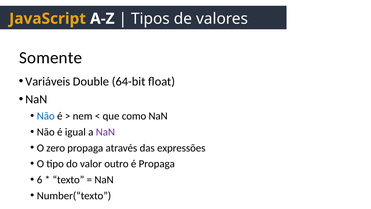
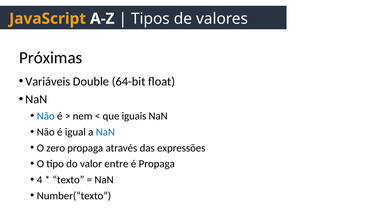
Somente: Somente -> Próximas (51, 58)
como: como -> iguais (134, 116)
NaN colour: purple -> blue (105, 132)
outro: outro -> entre (116, 164)
6: 6 -> 4 (40, 180)
